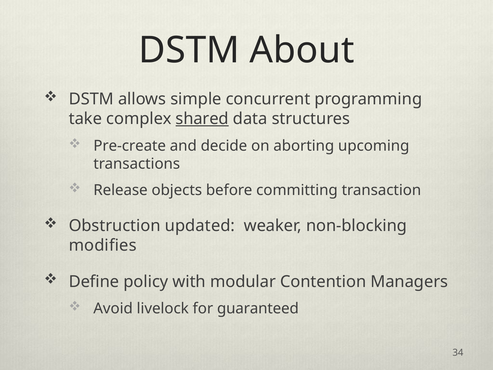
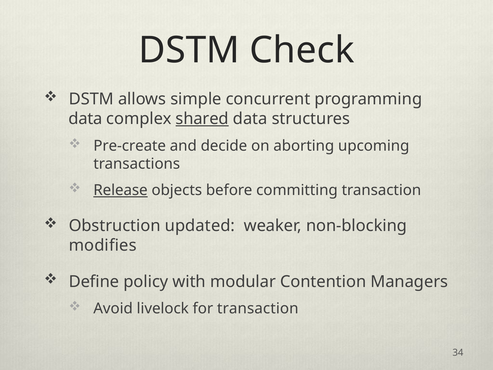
About: About -> Check (302, 50)
take: take -> data (85, 119)
Release underline: none -> present (121, 190)
for guaranteed: guaranteed -> transaction (258, 308)
